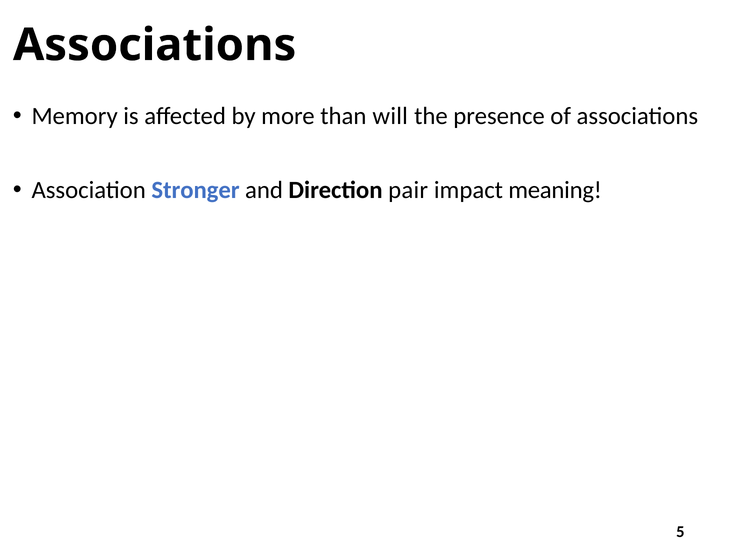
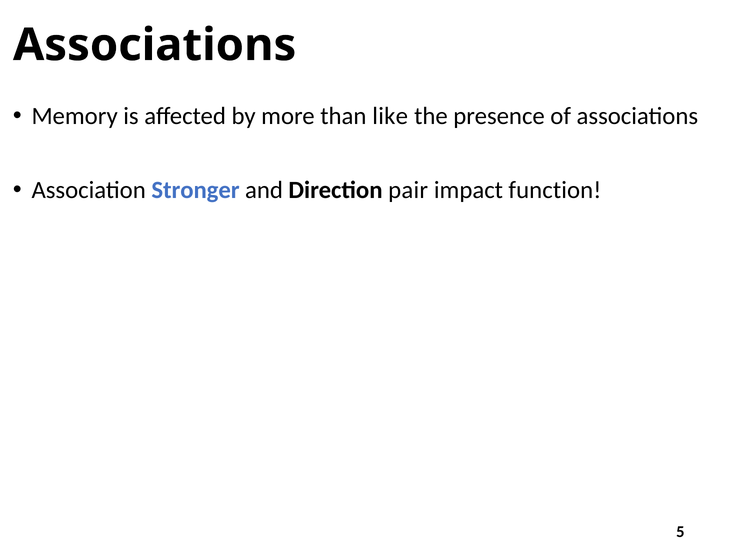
will: will -> like (390, 116)
meaning: meaning -> function (555, 190)
